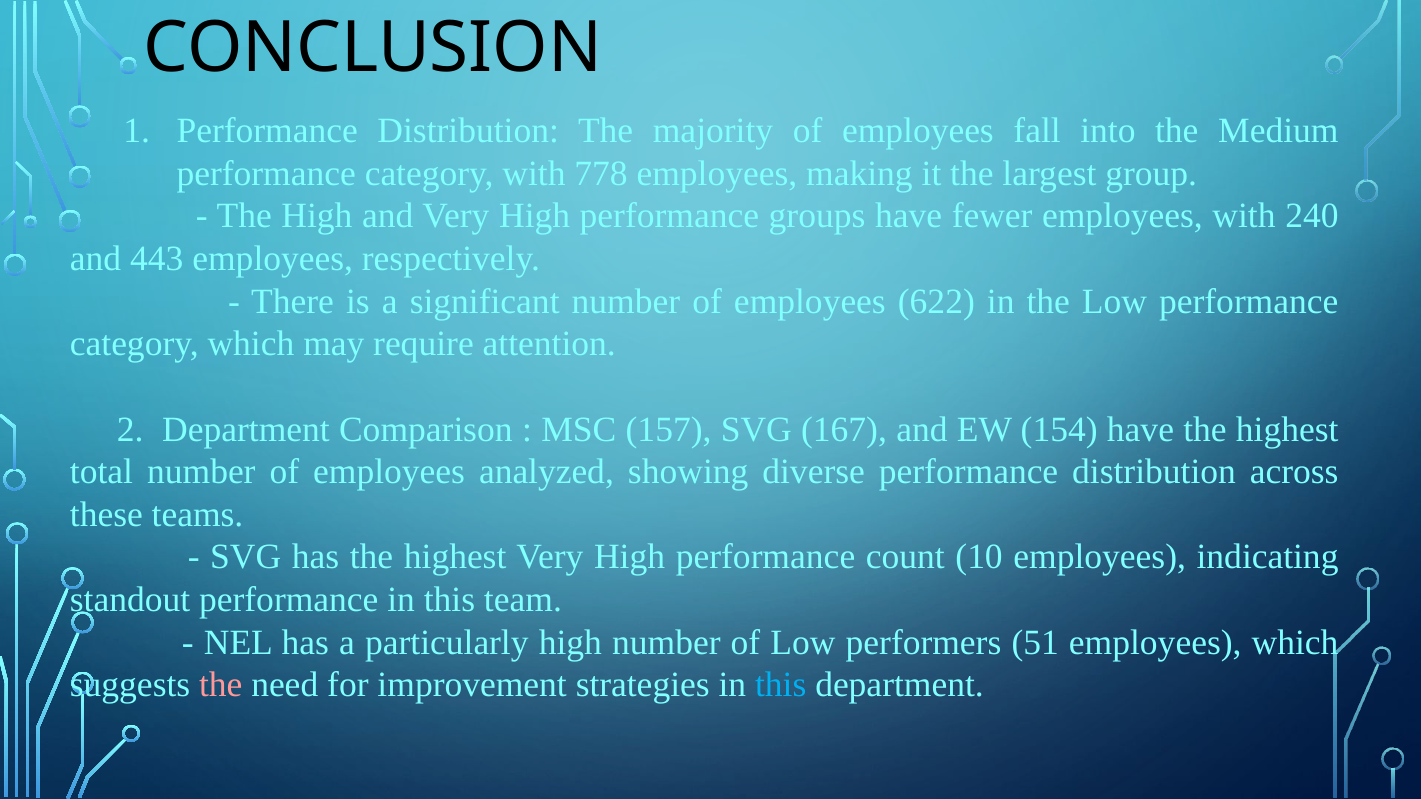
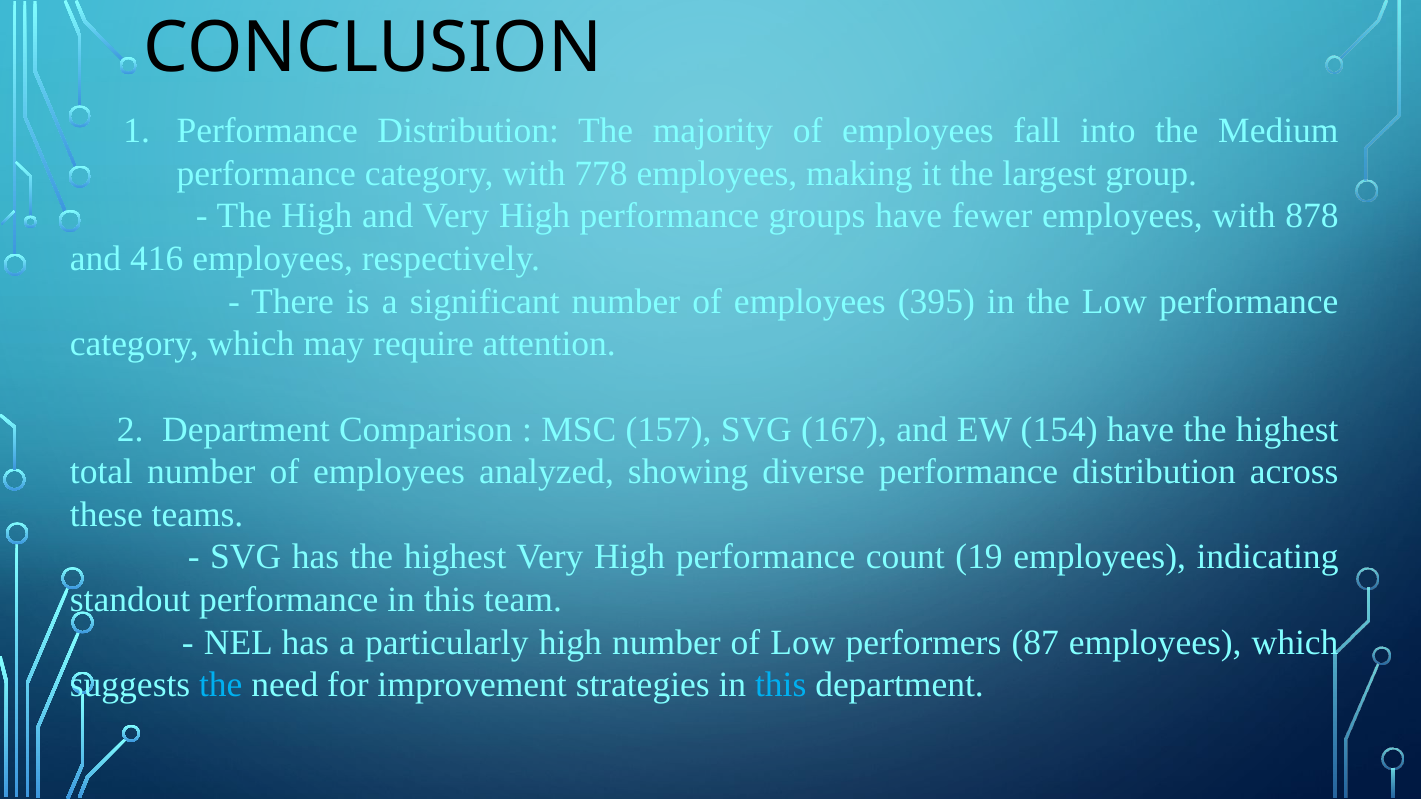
240: 240 -> 878 (1312, 216)
443: 443 -> 416 (157, 259)
622: 622 -> 395 (936, 302)
10: 10 -> 19 (979, 557)
51: 51 -> 87 (1035, 643)
the colour: pink -> light blue (221, 685)
